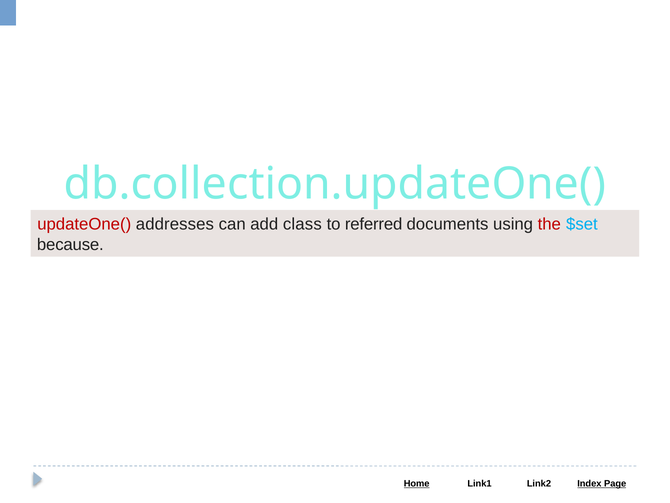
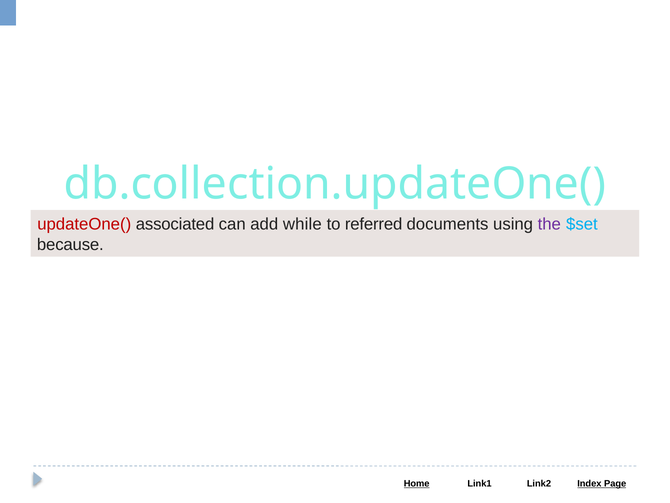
addresses: addresses -> associated (175, 224)
class: class -> while (302, 224)
the colour: red -> purple (549, 224)
